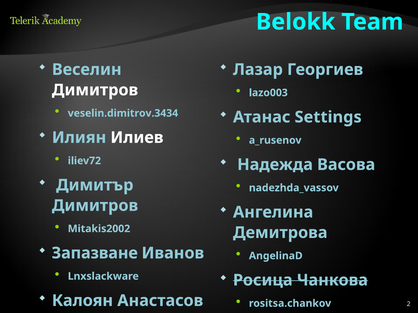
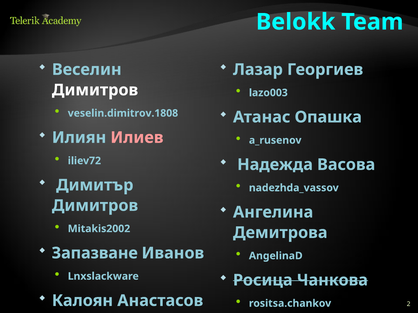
veselin.dimitrov.3434: veselin.dimitrov.3434 -> veselin.dimitrov.1808 (123, 113)
Settings: Settings -> Опашка (328, 117)
Илиев colour: white -> pink (137, 138)
